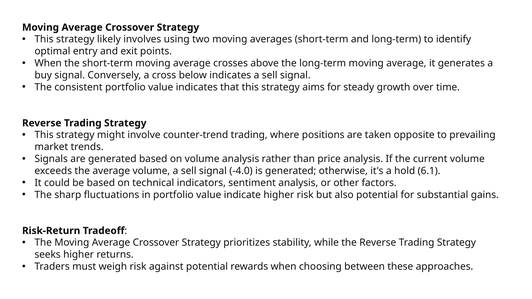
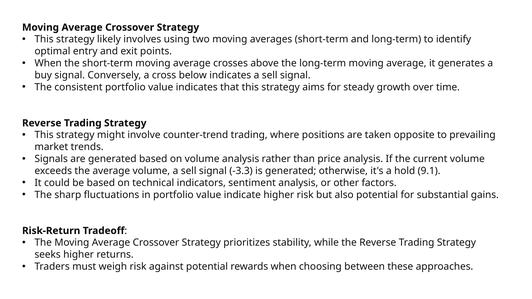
-4.0: -4.0 -> -3.3 (241, 171)
6.1: 6.1 -> 9.1 (429, 171)
